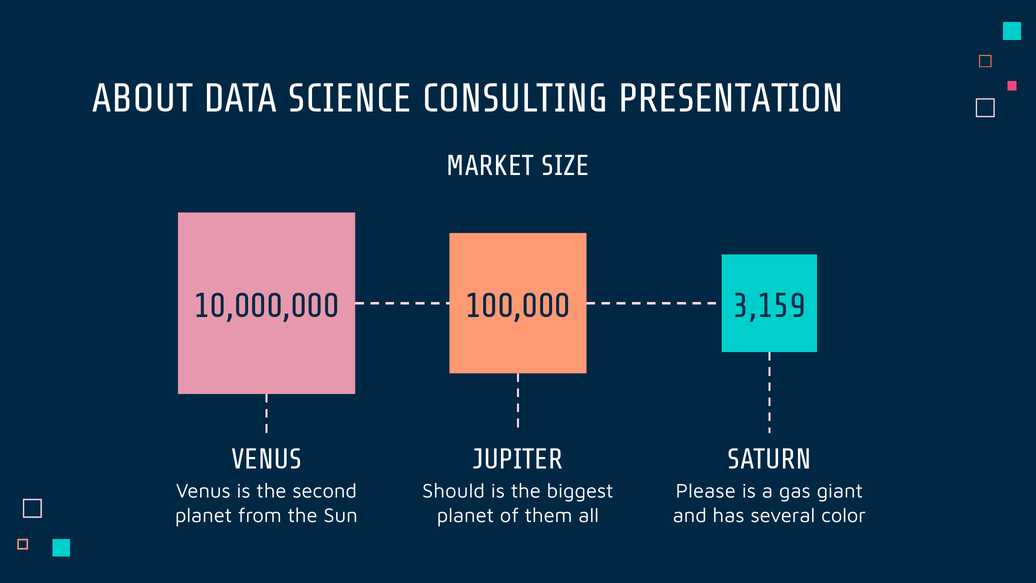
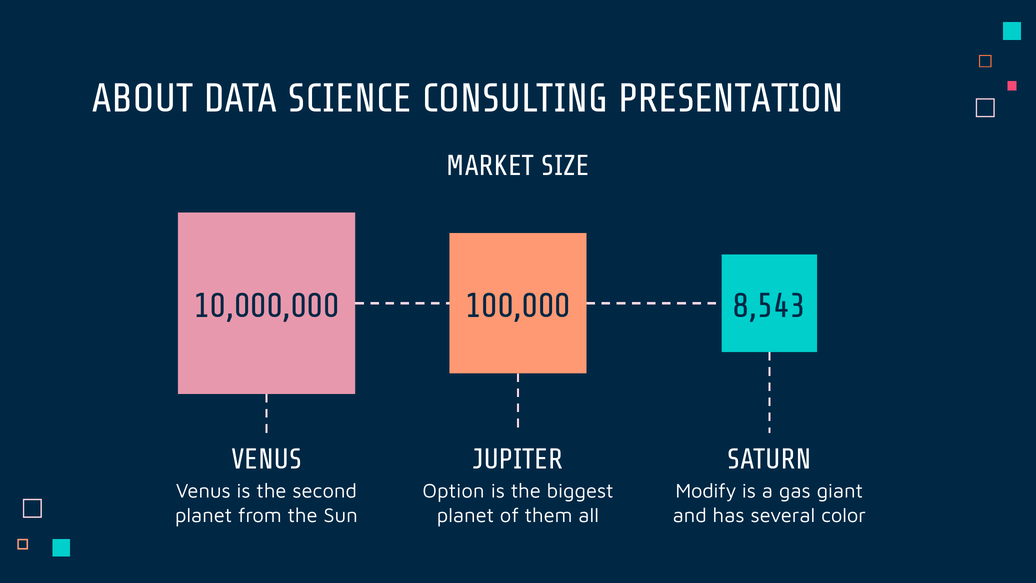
3,159: 3,159 -> 8,543 (769, 306)
Should: Should -> Option (453, 491)
Please: Please -> Modify (706, 491)
